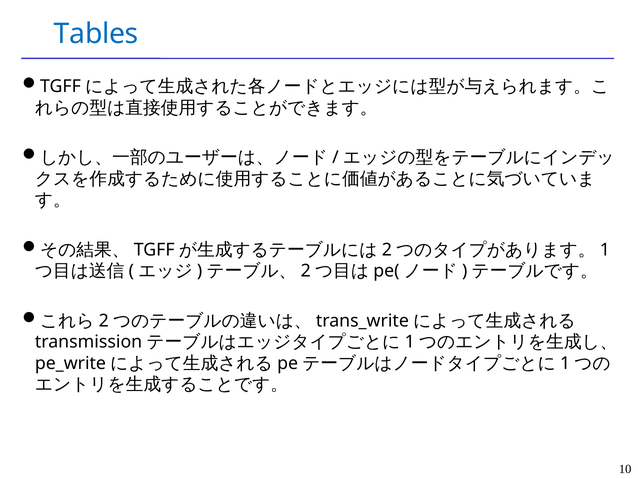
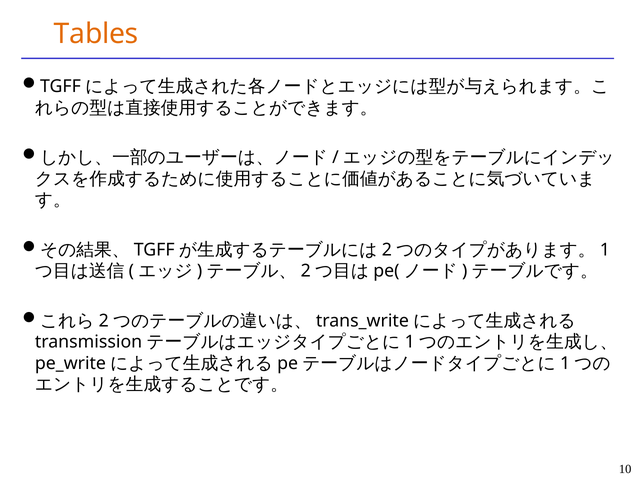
Tables colour: blue -> orange (96, 34)
